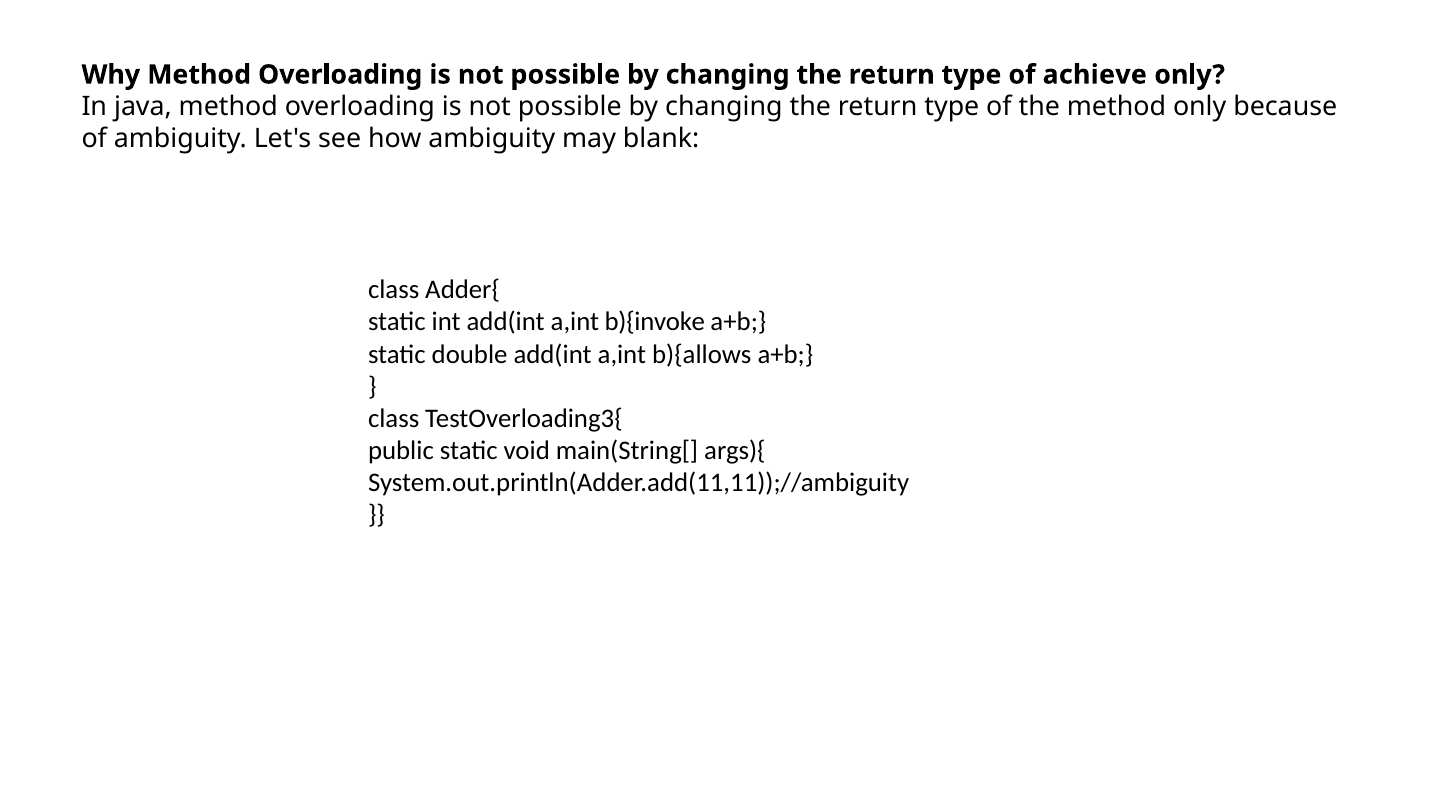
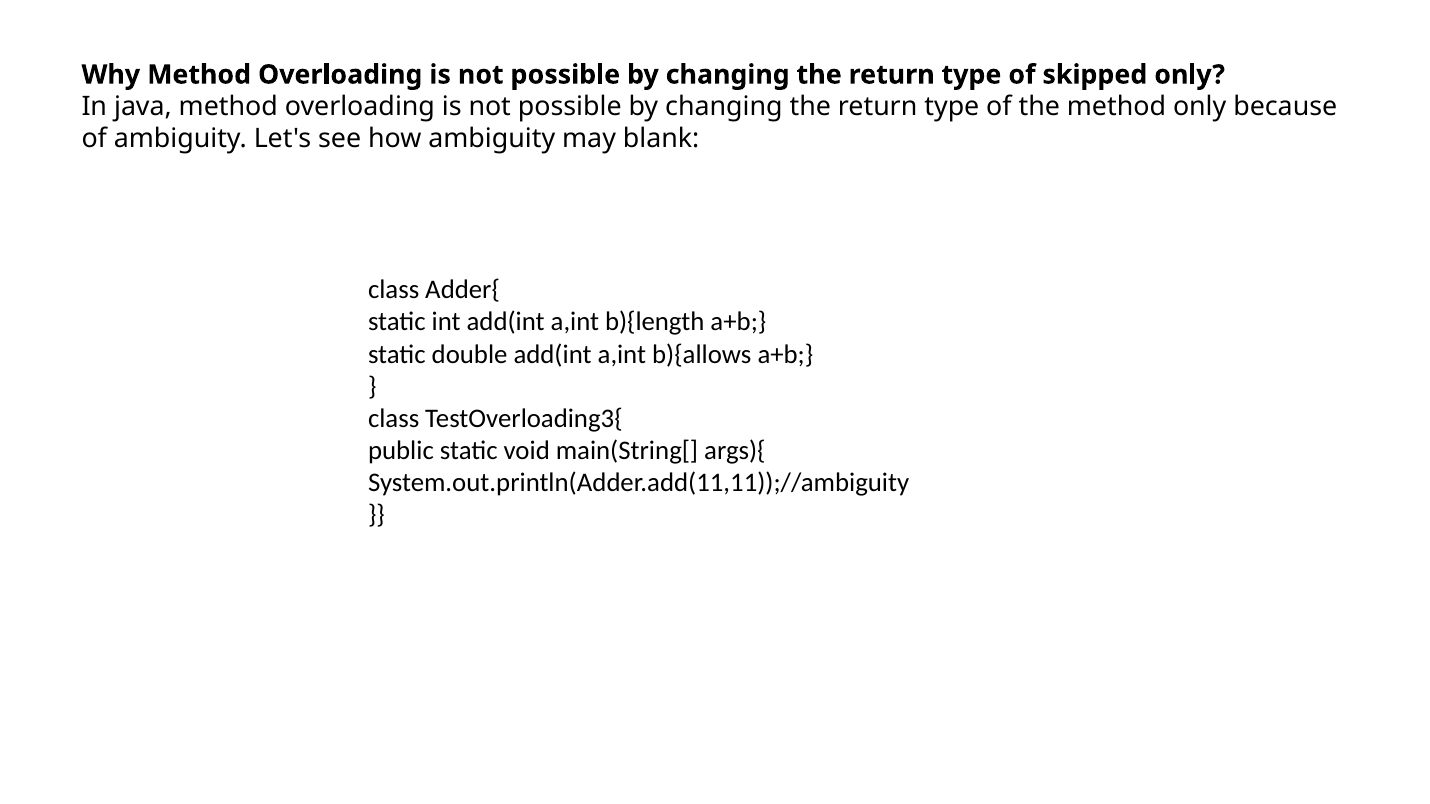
achieve: achieve -> skipped (1095, 75)
b){invoke: b){invoke -> b){length (655, 322)
